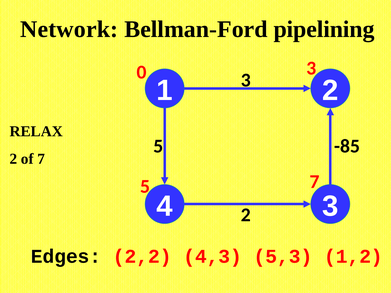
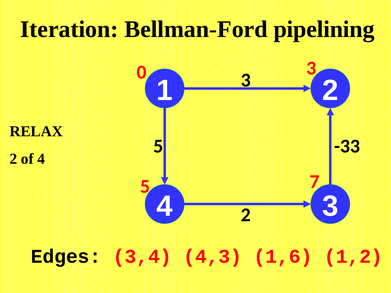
Network: Network -> Iteration (69, 29)
-85: -85 -> -33 (347, 146)
of 7: 7 -> 4 (41, 159)
2,2: 2,2 -> 3,4 (142, 257)
5,3: 5,3 -> 1,6 (283, 257)
